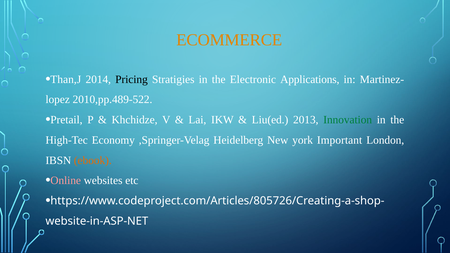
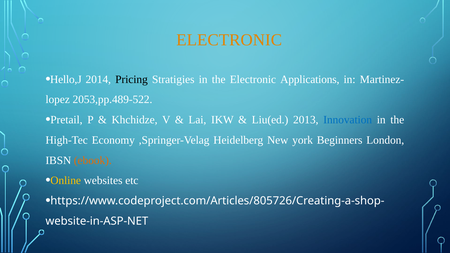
ECOMMERCE: ECOMMERCE -> ELECTRONIC (229, 40)
Than,J: Than,J -> Hello,J (66, 79)
2010,pp.489-522: 2010,pp.489-522 -> 2053,pp.489-522 (112, 100)
Innovation colour: green -> blue (348, 120)
Important: Important -> Beginners (340, 140)
Online colour: pink -> yellow (66, 181)
